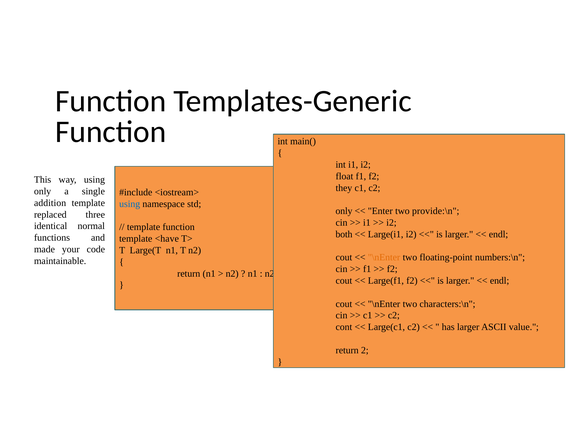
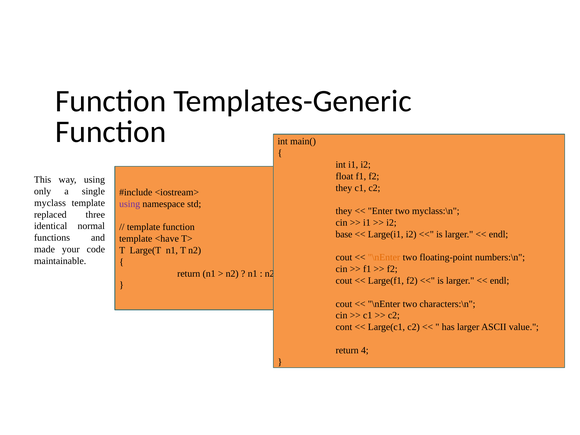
addition: addition -> myclass (50, 203)
using colour: blue -> purple (130, 204)
only: only -> they (344, 211)
provide:\n: provide:\n -> myclass:\n (436, 211)
both: both -> base (344, 234)
2: 2 -> 4 (365, 350)
